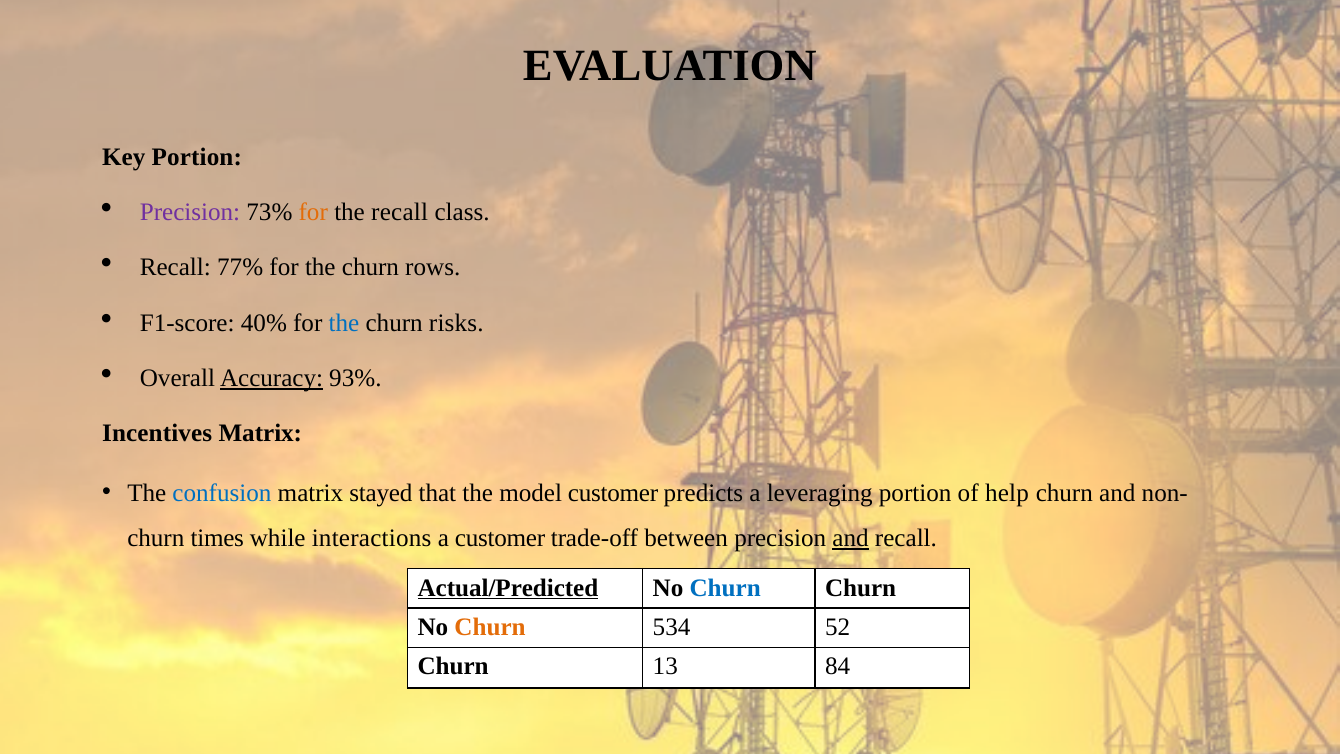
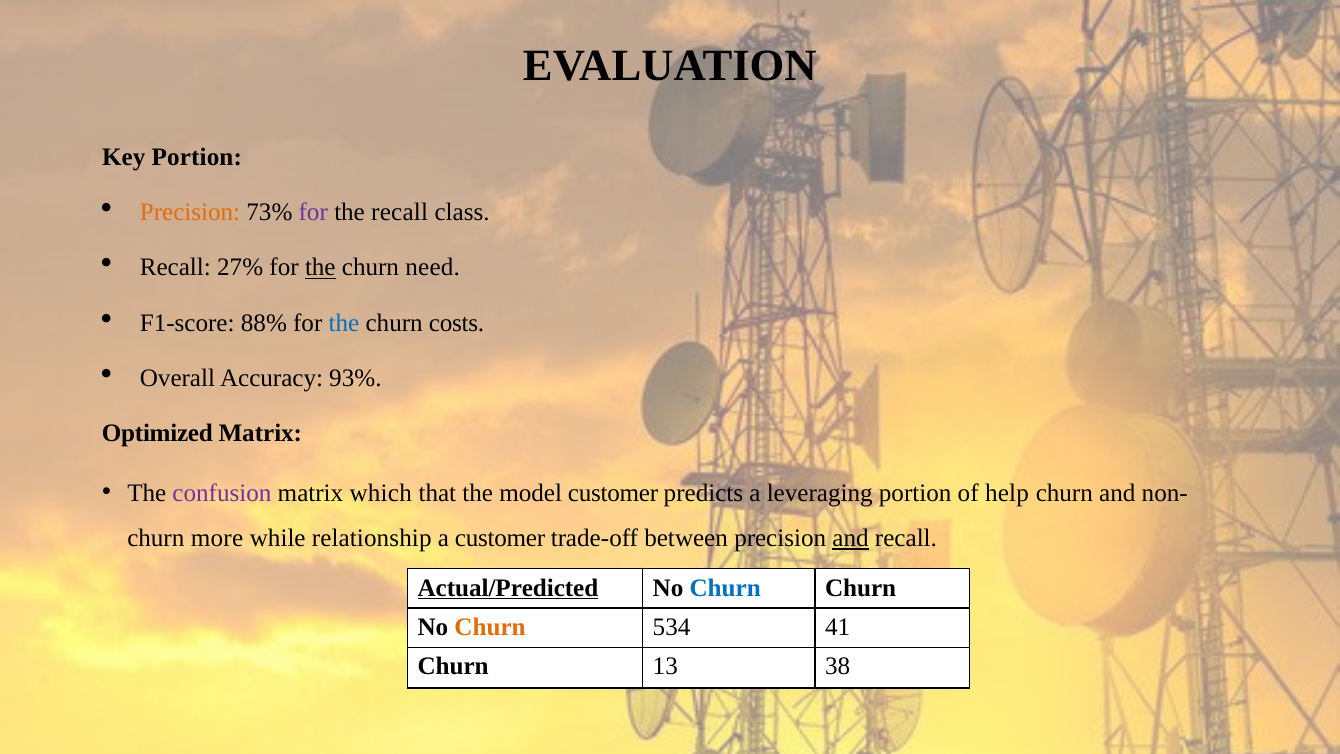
Precision colour: purple -> orange (190, 212)
for colour: orange -> purple (313, 212)
77%: 77% -> 27% (240, 268)
the underline: none -> present (320, 268)
rows: rows -> need (433, 268)
40%: 40% -> 88% (264, 323)
risks: risks -> costs (457, 323)
Accuracy underline: present -> none (272, 378)
Incentives: Incentives -> Optimized (157, 433)
confusion colour: blue -> purple (222, 493)
stayed: stayed -> which (381, 493)
times: times -> more (217, 538)
interactions: interactions -> relationship (372, 538)
52: 52 -> 41 (838, 627)
84: 84 -> 38 (838, 666)
